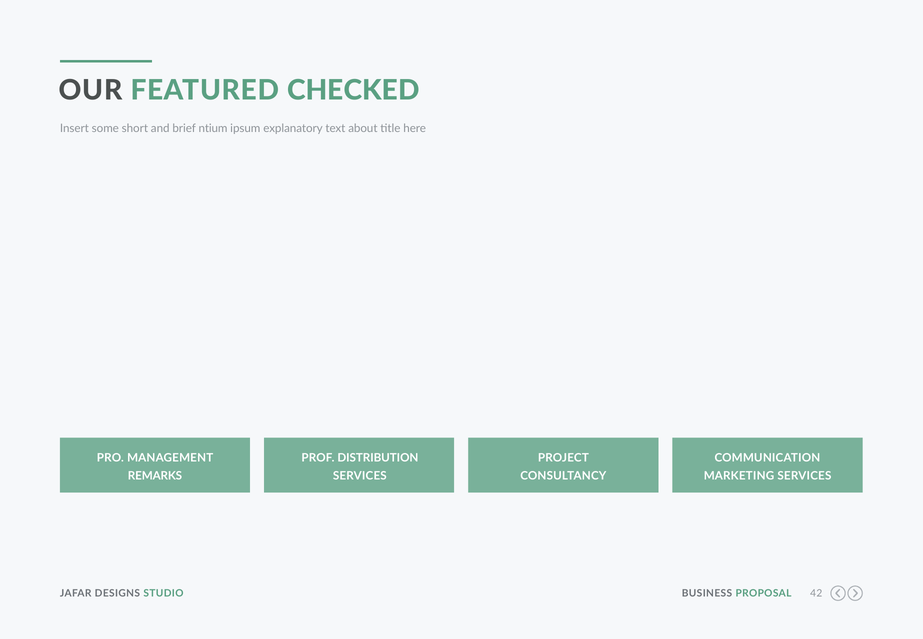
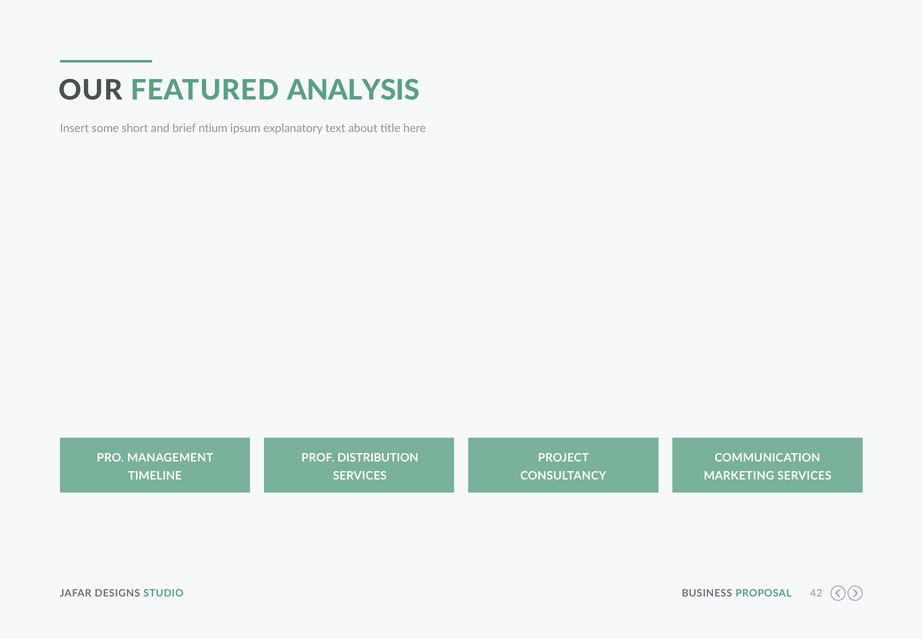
CHECKED: CHECKED -> ANALYSIS (353, 90)
REMARKS: REMARKS -> TIMELINE (155, 476)
